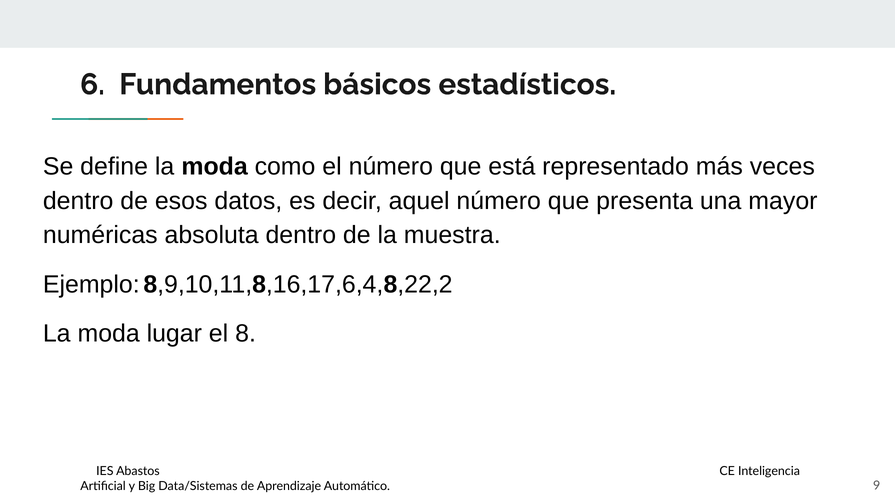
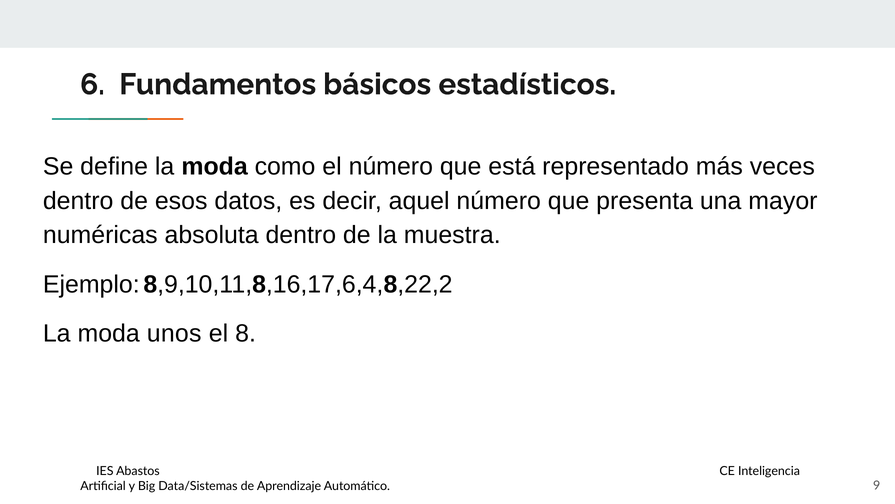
lugar: lugar -> unos (174, 333)
